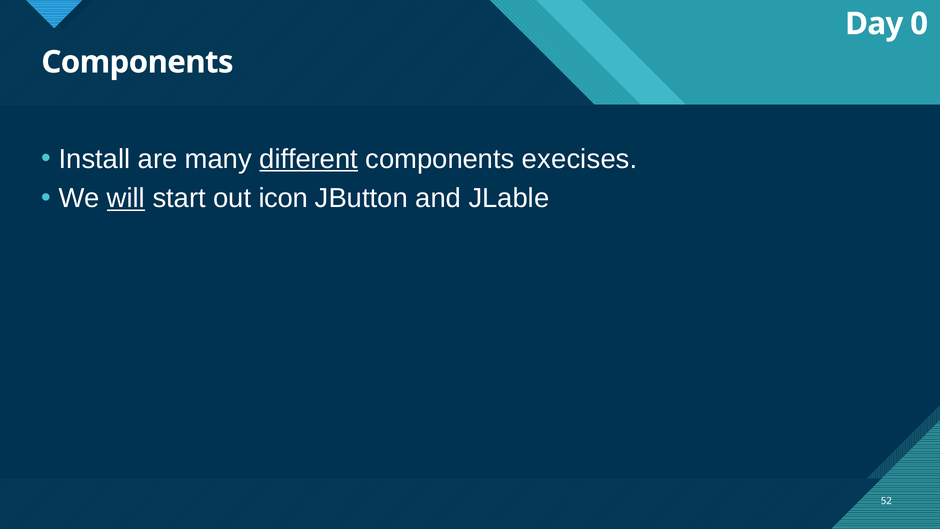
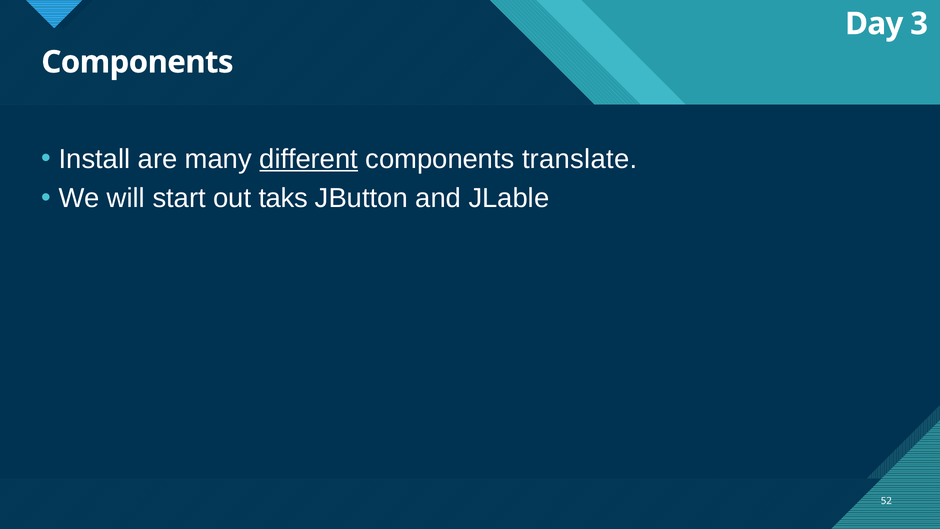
0: 0 -> 3 (919, 24)
execises: execises -> translate (580, 159)
will underline: present -> none (126, 198)
icon: icon -> taks (283, 198)
